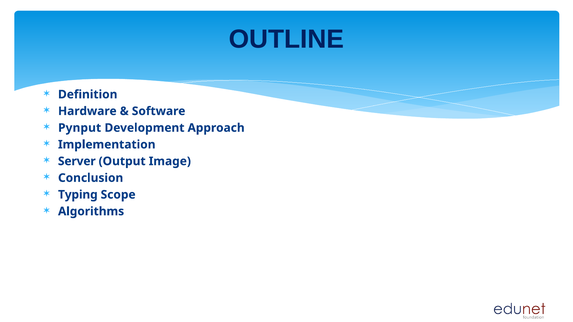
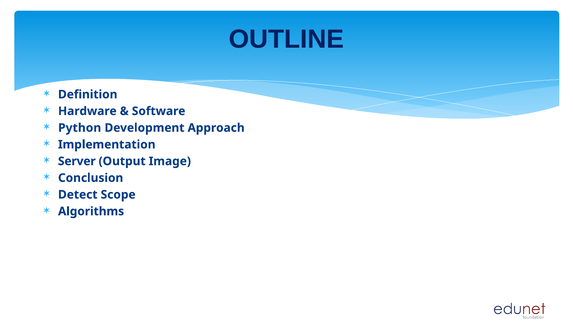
Pynput: Pynput -> Python (80, 128)
Typing: Typing -> Detect (78, 195)
